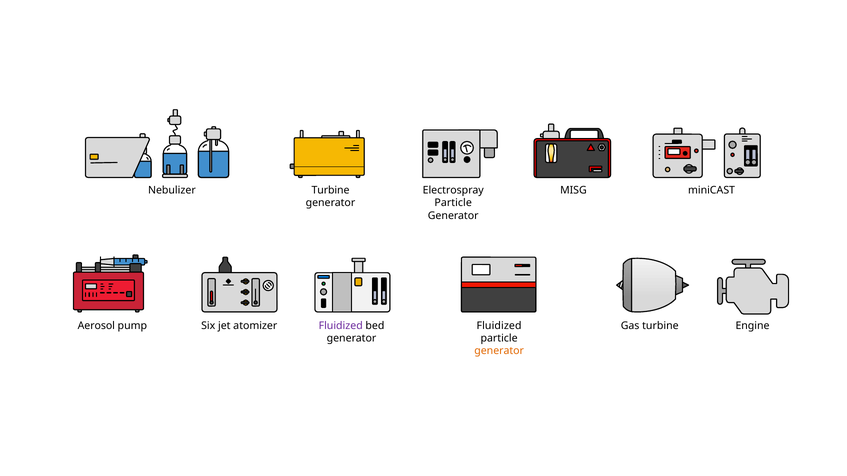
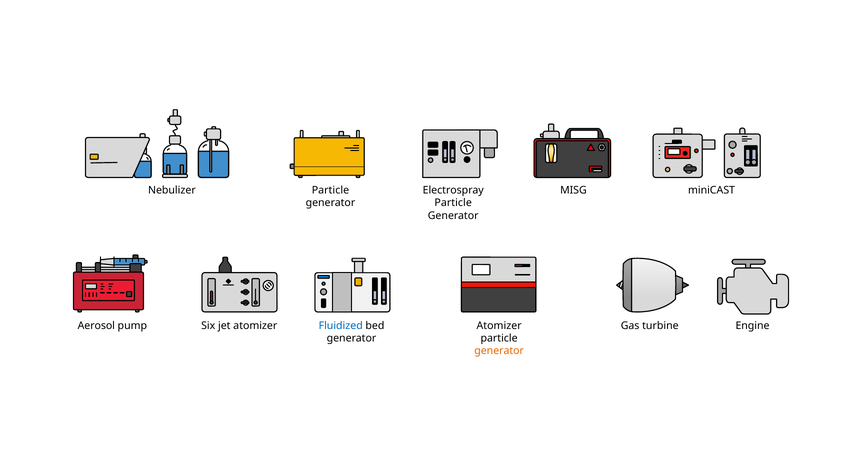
Turbine: Turbine -> Particle (330, 190)
Fluidized colour: purple -> blue (341, 326)
Fluidized: Fluidized -> Atomizer (499, 326)
